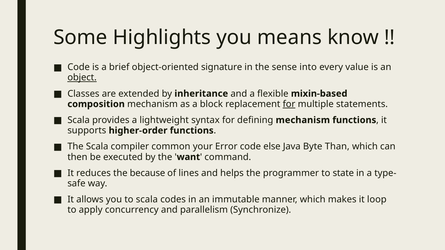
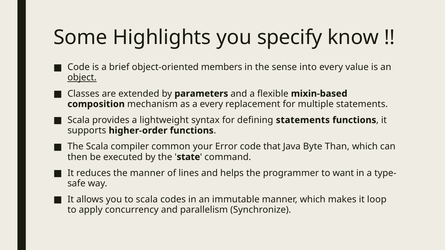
means: means -> specify (290, 37)
signature: signature -> members (222, 67)
inheritance: inheritance -> parameters (201, 94)
a block: block -> every (211, 104)
for underline: present -> none (289, 104)
defining mechanism: mechanism -> statements (303, 120)
else: else -> that (272, 147)
want: want -> state (188, 157)
the because: because -> manner (147, 173)
state: state -> want (343, 173)
